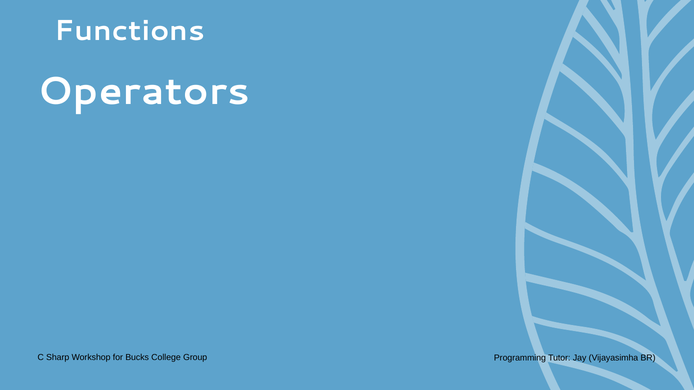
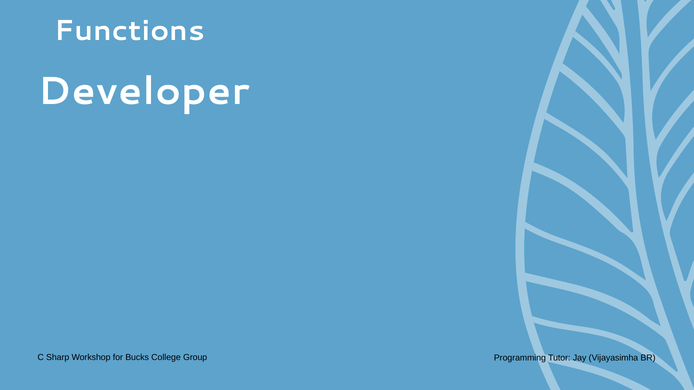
Operators: Operators -> Developer (144, 91)
